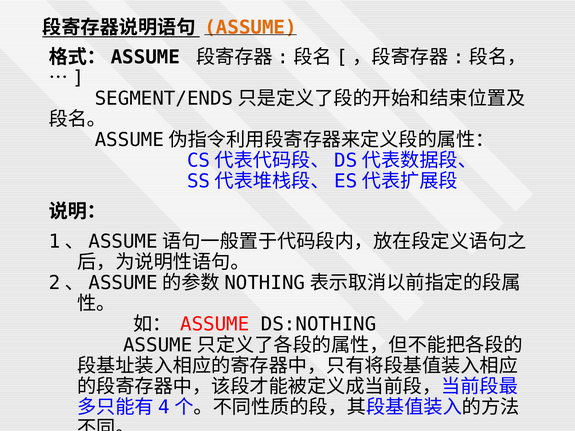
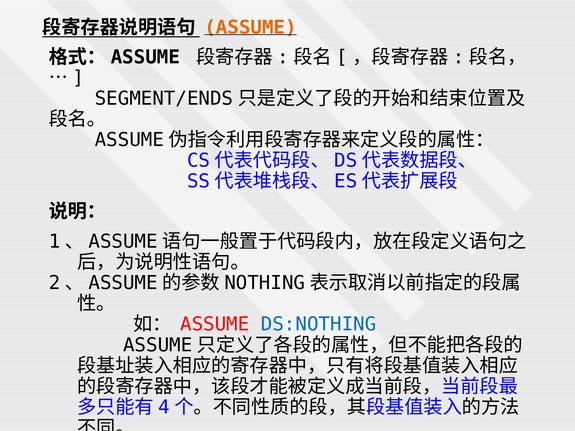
DS:NOTHING colour: black -> blue (319, 325)
